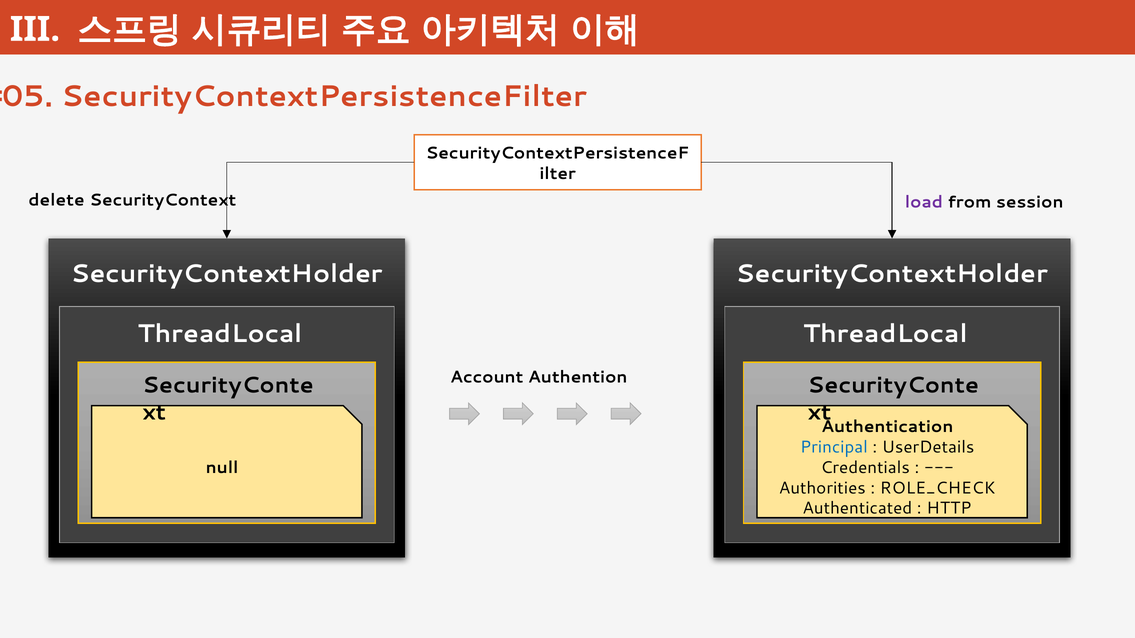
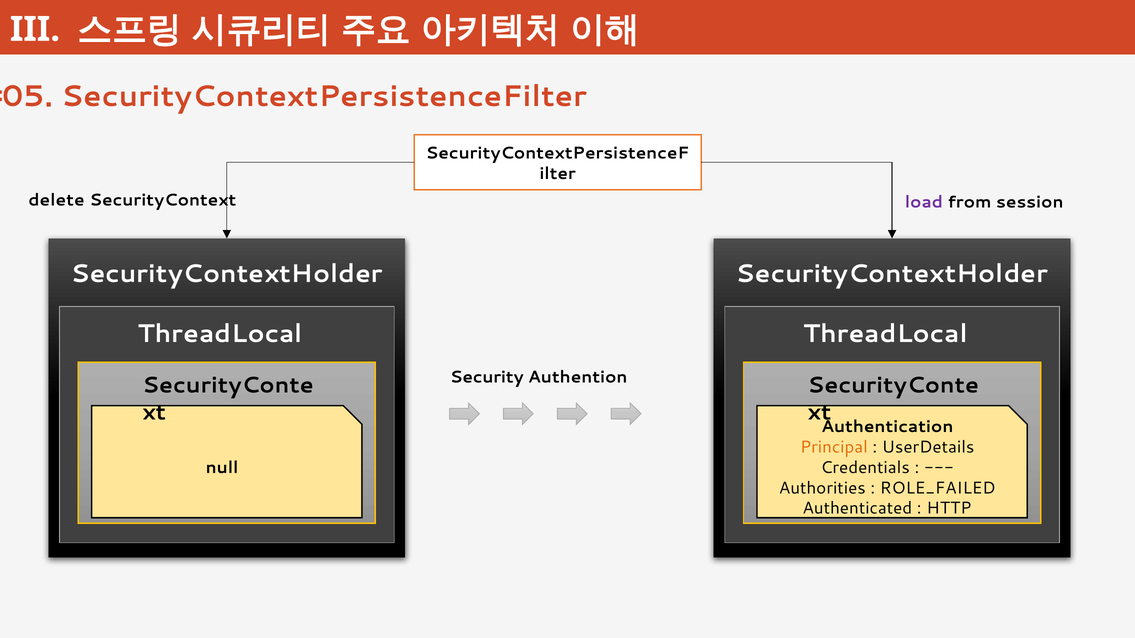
Account: Account -> Security (487, 377)
Principal colour: blue -> orange (834, 447)
ROLE_CHECK: ROLE_CHECK -> ROLE_FAILED (938, 488)
